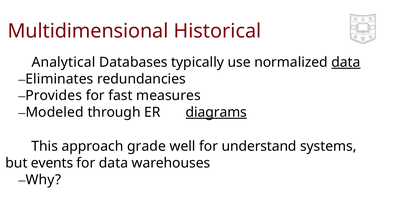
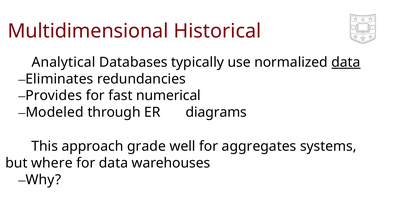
measures: measures -> numerical (169, 96)
diagrams underline: present -> none (216, 112)
understand: understand -> aggregates (259, 146)
events: events -> where (52, 163)
